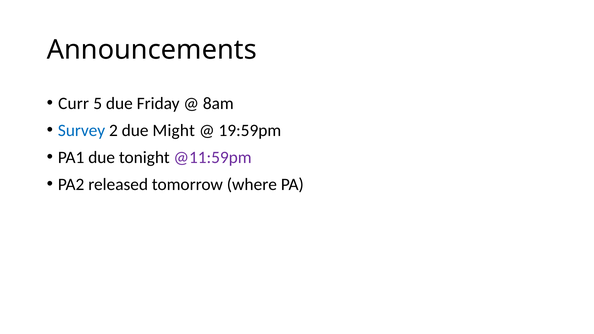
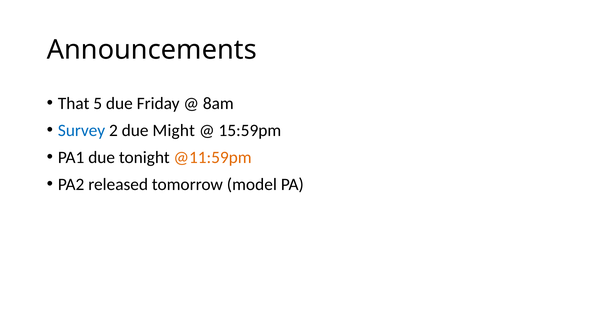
Curr: Curr -> That (74, 104)
19:59pm: 19:59pm -> 15:59pm (250, 131)
@11:59pm colour: purple -> orange (213, 157)
where: where -> model (252, 184)
